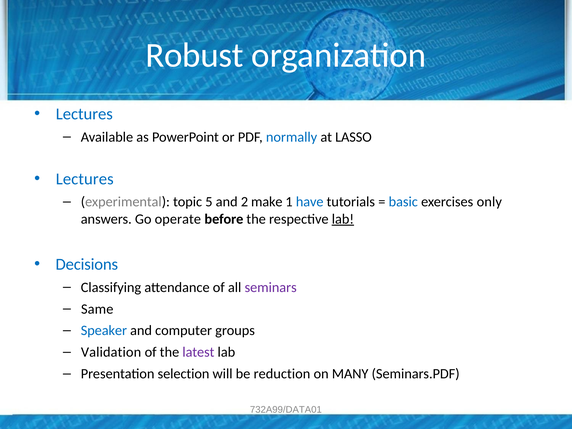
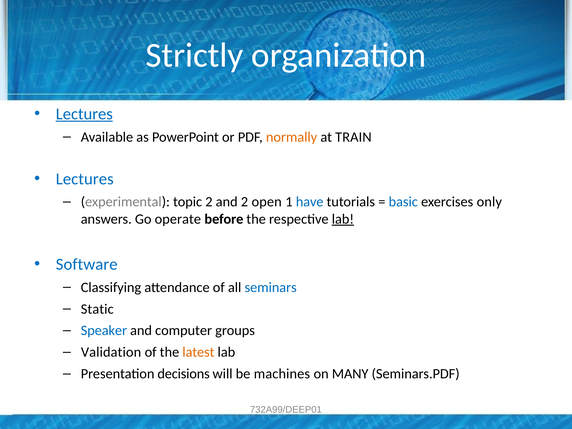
Robust: Robust -> Strictly (194, 55)
Lectures underline: none -> present (84, 114)
normally colour: blue -> orange (292, 137)
LASSO: LASSO -> TRAIN (353, 137)
topic 5: 5 -> 2 (209, 202)
make: make -> open (267, 202)
Decisions: Decisions -> Software (87, 264)
seminars colour: purple -> blue (271, 287)
Same: Same -> Static (97, 309)
latest colour: purple -> orange (198, 352)
selection: selection -> decisions (184, 374)
reduction: reduction -> machines (282, 374)
732A99/DATA01: 732A99/DATA01 -> 732A99/DEEP01 (286, 410)
